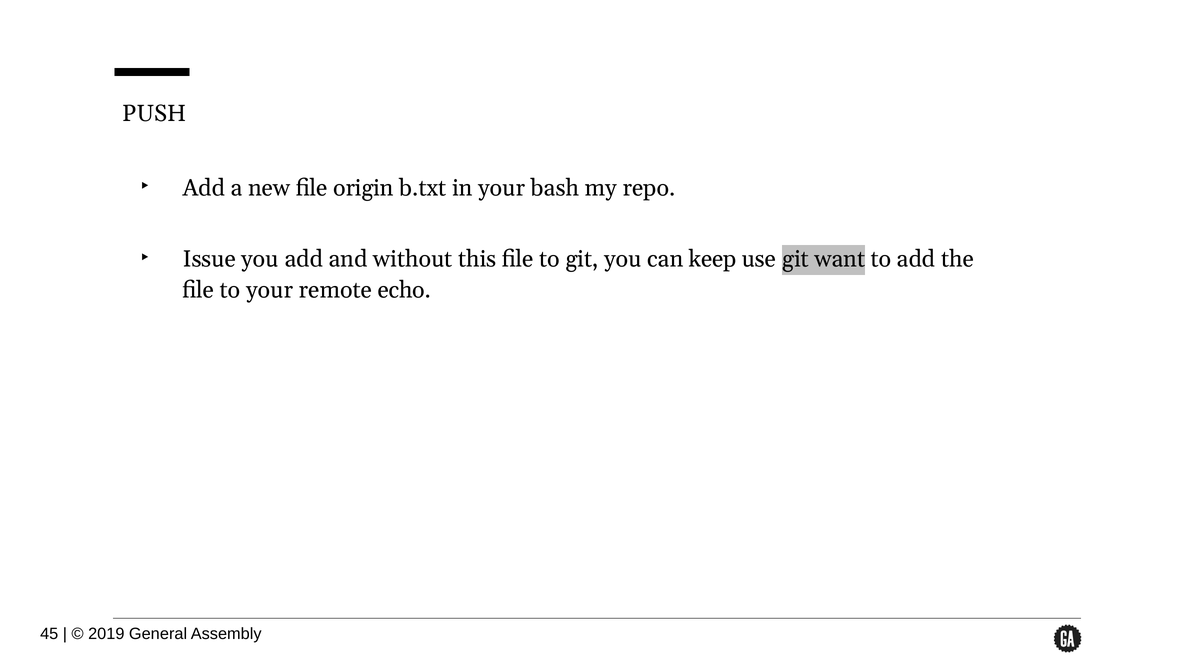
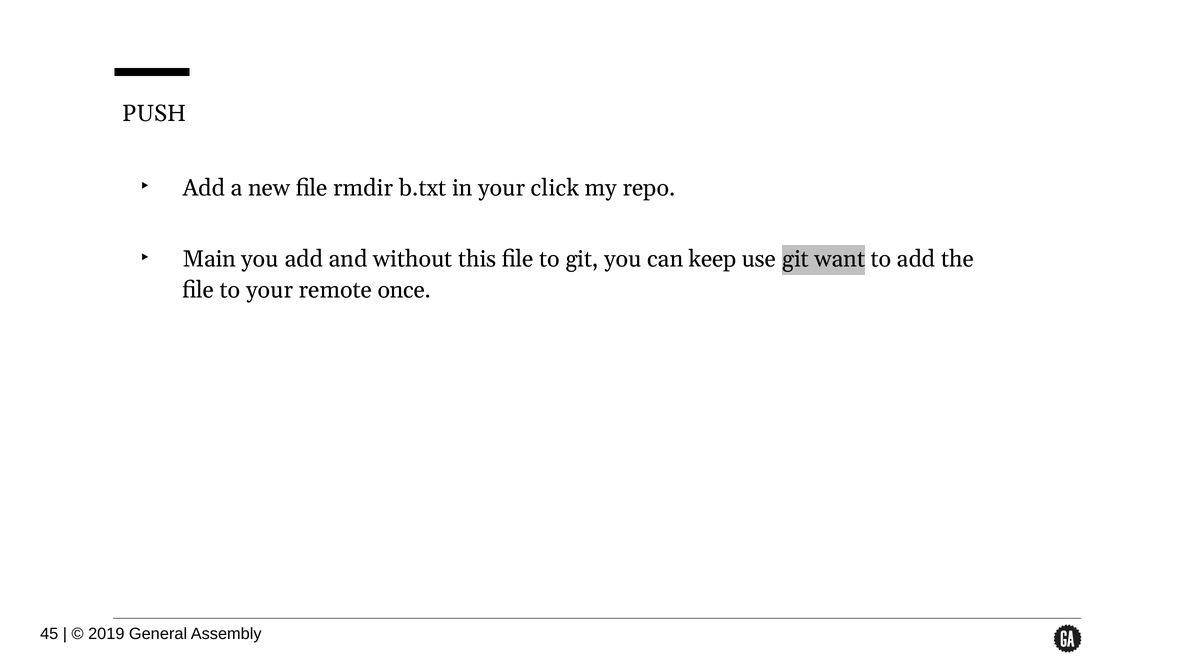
origin: origin -> rmdir (363, 188)
bash: bash -> click (555, 188)
Issue: Issue -> Main (209, 259)
echo: echo -> once (404, 290)
